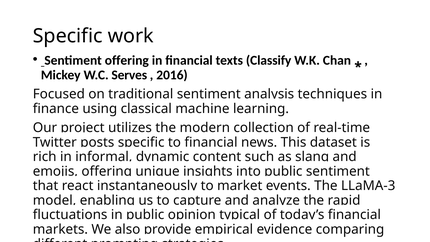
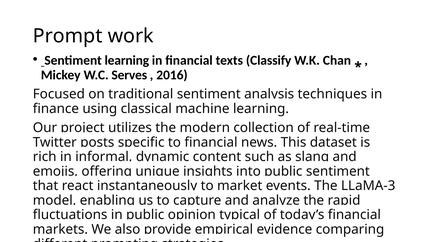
Specific: Specific -> Prompt (68, 36)
Sentiment offering: offering -> learning (127, 60)
